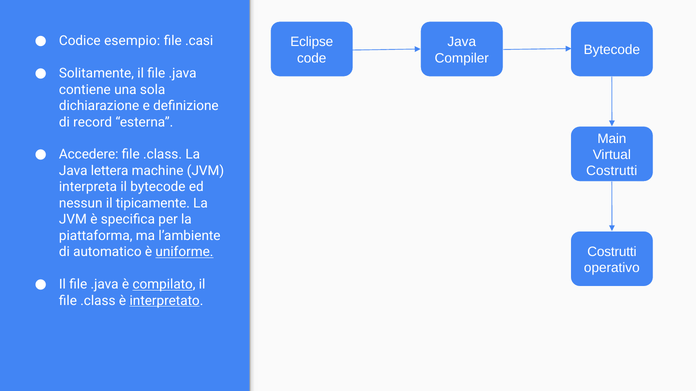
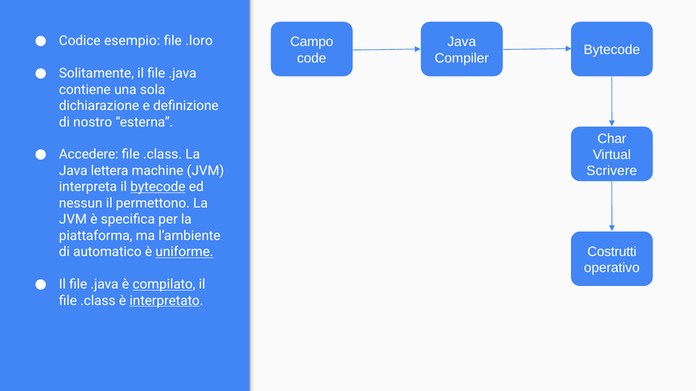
.casi: .casi -> .loro (199, 41)
Eclipse: Eclipse -> Campo (312, 42)
record: record -> nostro (93, 122)
Main: Main -> Char (612, 139)
Costrutti: Costrutti -> Scrivere (612, 171)
bytecode underline: none -> present (158, 187)
tipicamente: tipicamente -> permettono (153, 203)
